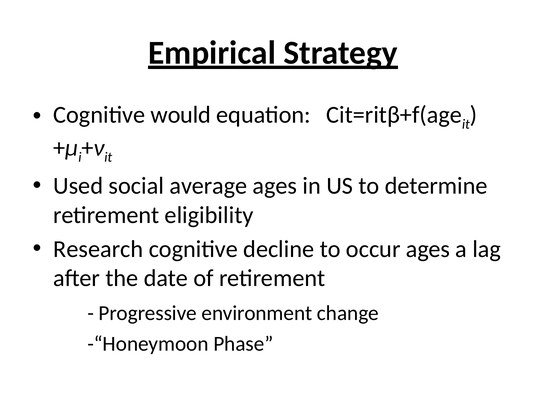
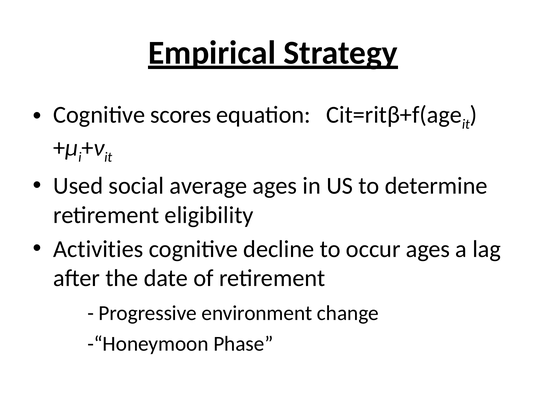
would: would -> scores (181, 115)
Research: Research -> Activities (98, 249)
